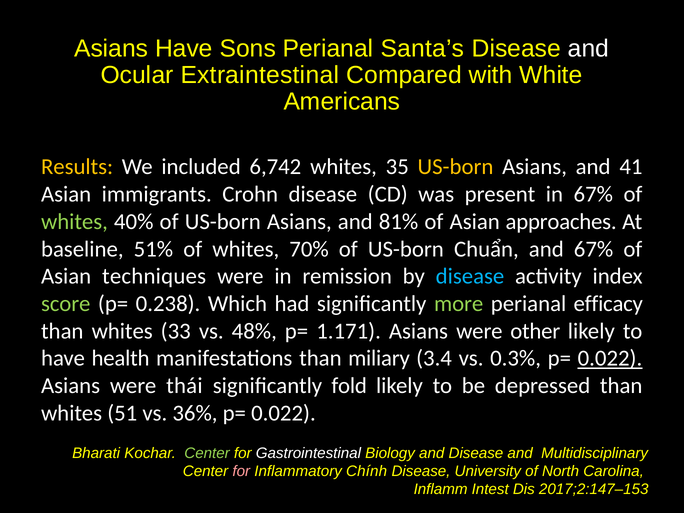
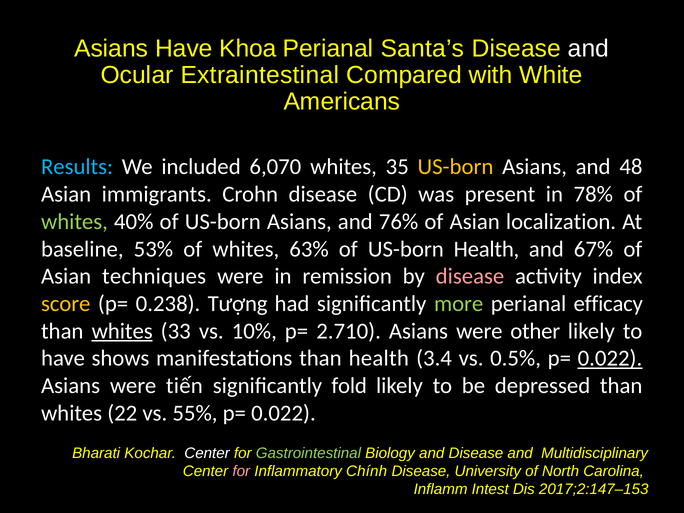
Sons: Sons -> Khoa (248, 48)
Results colour: yellow -> light blue (77, 167)
6,742: 6,742 -> 6,070 (275, 167)
41: 41 -> 48 (631, 167)
in 67%: 67% -> 78% (593, 194)
81%: 81% -> 76% (399, 222)
approaches: approaches -> localization (561, 222)
51%: 51% -> 53% (153, 249)
70%: 70% -> 63% (309, 249)
US-born Chuẩn: Chuẩn -> Health (487, 249)
disease colour: light blue -> pink (470, 276)
score colour: light green -> yellow (66, 304)
Which: Which -> Tượng (238, 304)
whites underline: none -> present (122, 331)
48%: 48% -> 10% (254, 331)
1.171: 1.171 -> 2.710 (349, 331)
health: health -> shows (120, 358)
than miliary: miliary -> health (379, 358)
0.3%: 0.3% -> 0.5% (516, 358)
thái: thái -> tiến (184, 386)
51: 51 -> 22 (122, 413)
36%: 36% -> 55% (195, 413)
Center colour: light green -> white (207, 453)
Gastrointestinal colour: white -> light green (308, 453)
